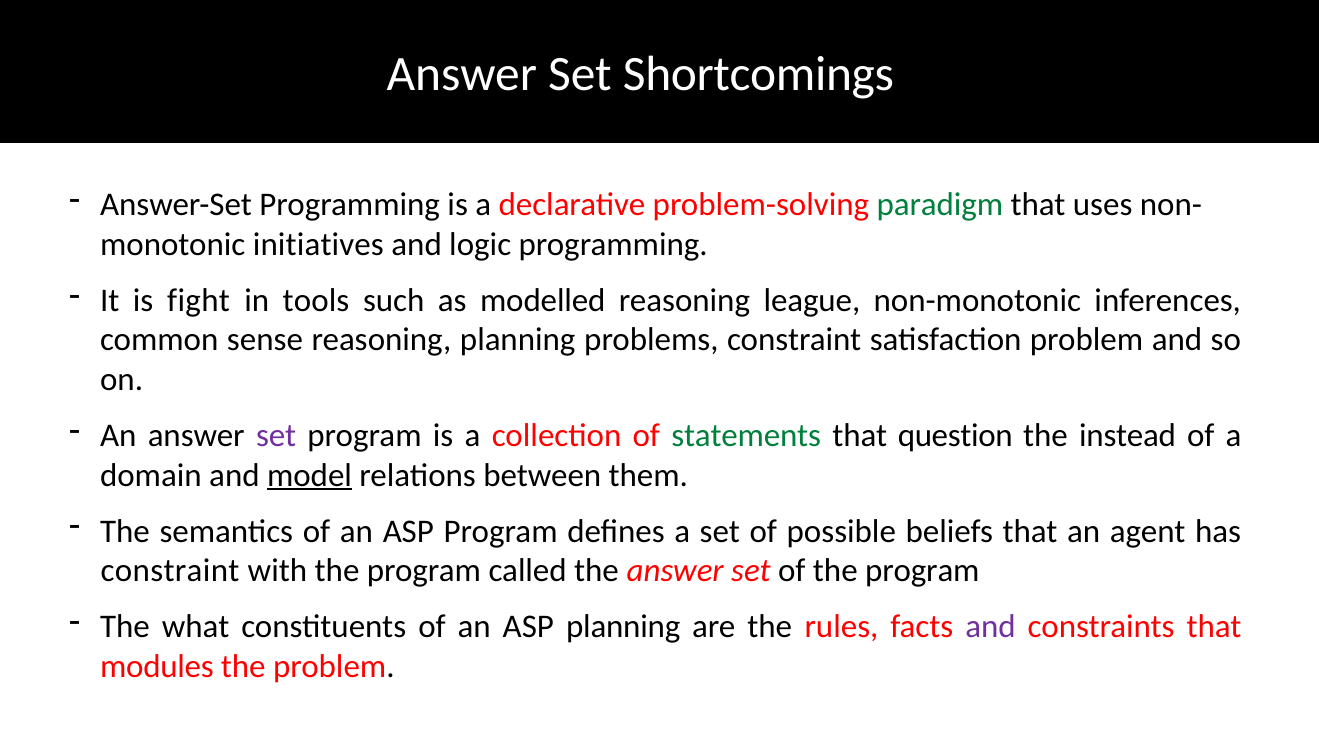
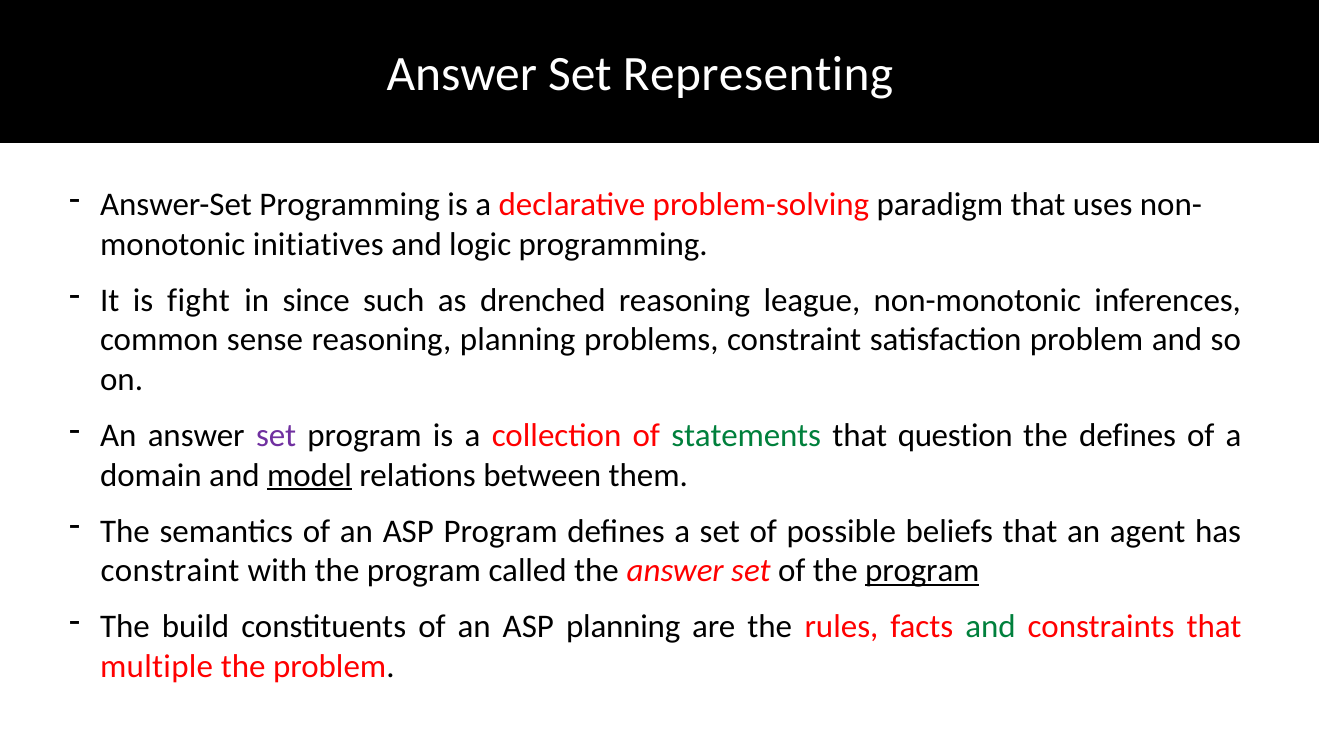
Shortcomings: Shortcomings -> Representing (758, 74)
paradigm colour: green -> black (940, 205)
tools: tools -> since (316, 300)
modelled: modelled -> drenched (543, 300)
the instead: instead -> defines (1128, 436)
program underline: none -> present (922, 571)
what: what -> build (196, 627)
and colour: purple -> green (991, 627)
modules: modules -> multiple (157, 666)
